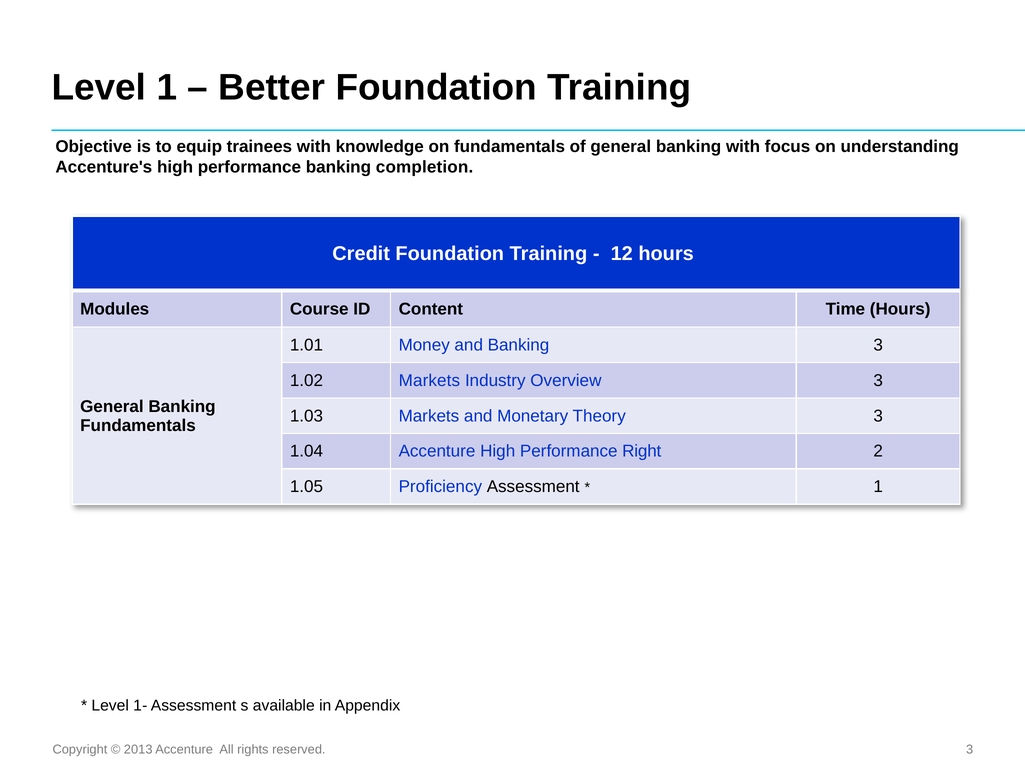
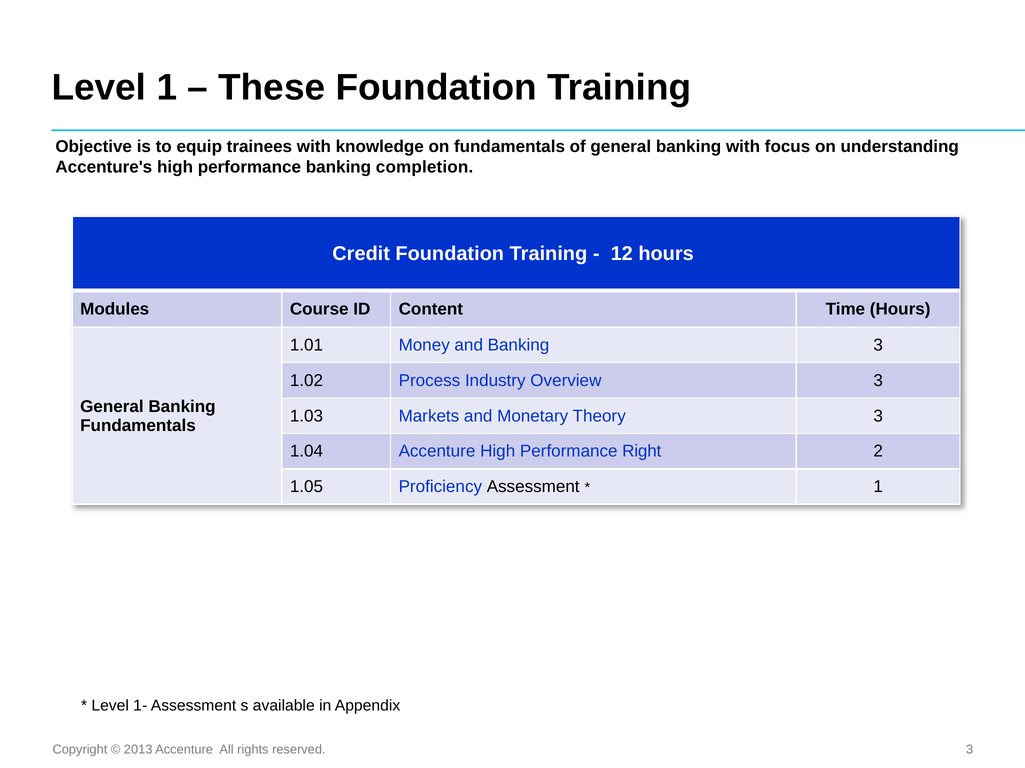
Better: Better -> These (272, 88)
1.02 Markets: Markets -> Process (429, 381)
